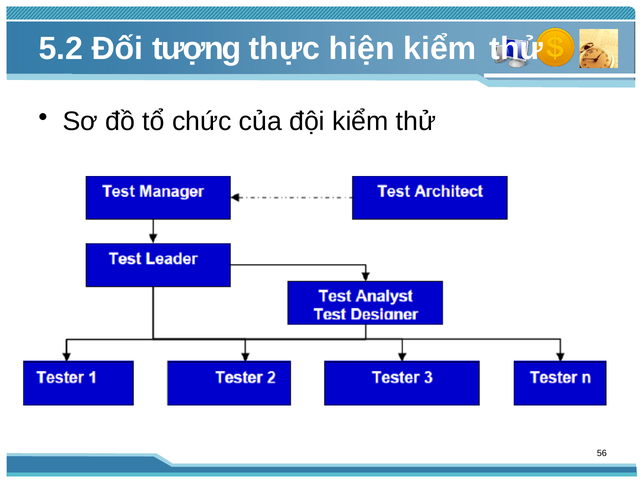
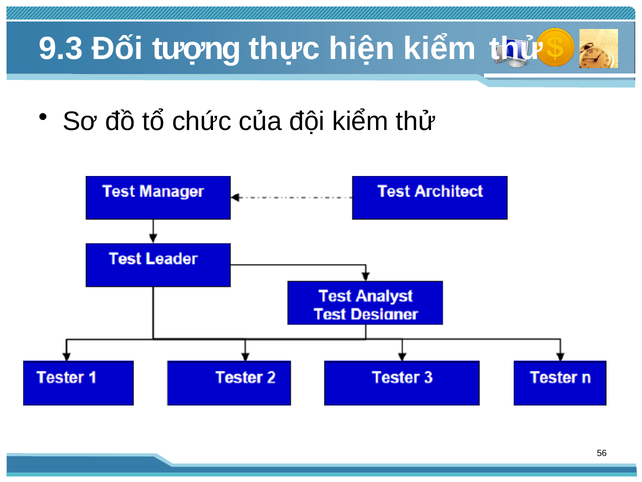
5.2: 5.2 -> 9.3 (61, 49)
